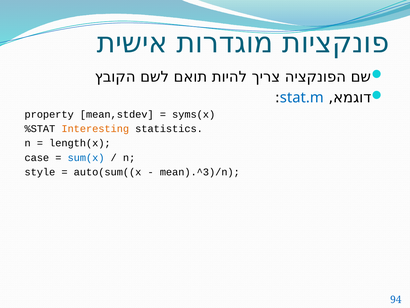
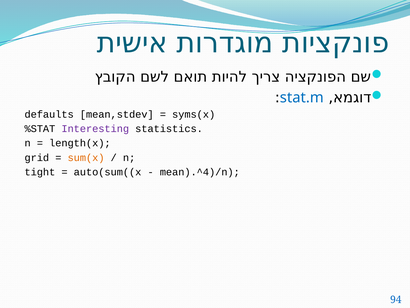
property: property -> defaults (49, 114)
Interesting colour: orange -> purple (95, 129)
case: case -> grid (37, 157)
sum(x colour: blue -> orange (86, 157)
style: style -> tight (40, 172)
mean).^3)/n: mean).^3)/n -> mean).^4)/n (200, 172)
